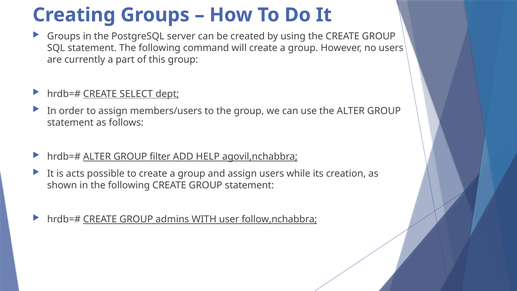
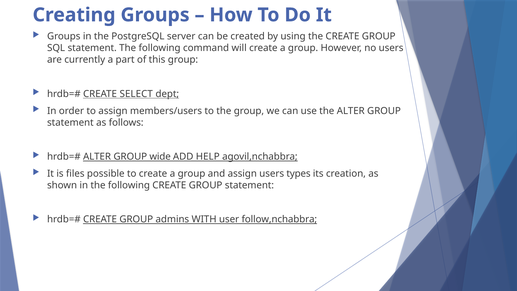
filter: filter -> wide (160, 156)
acts: acts -> files (75, 173)
while: while -> types (299, 173)
